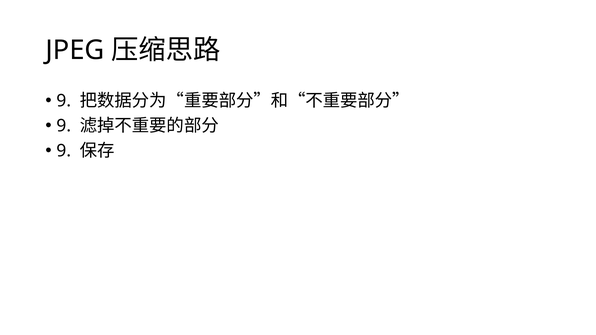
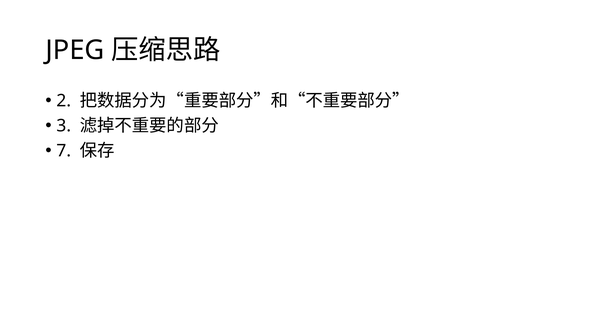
9: 9 -> 2 (64, 101)
9: 9 -> 3 (64, 126)
9: 9 -> 7 (64, 151)
